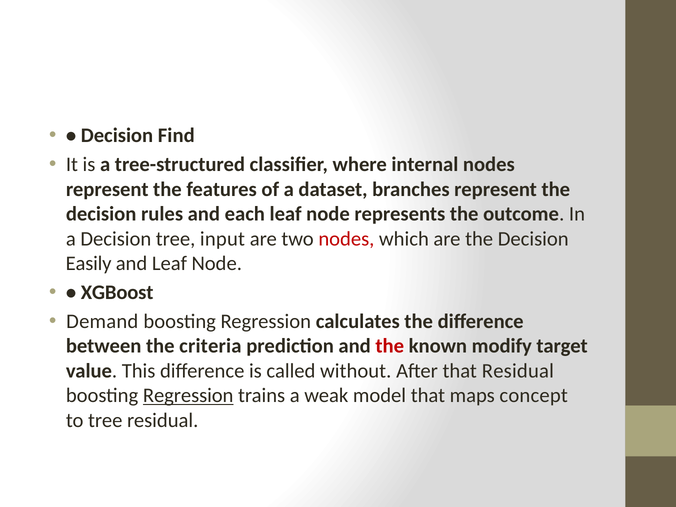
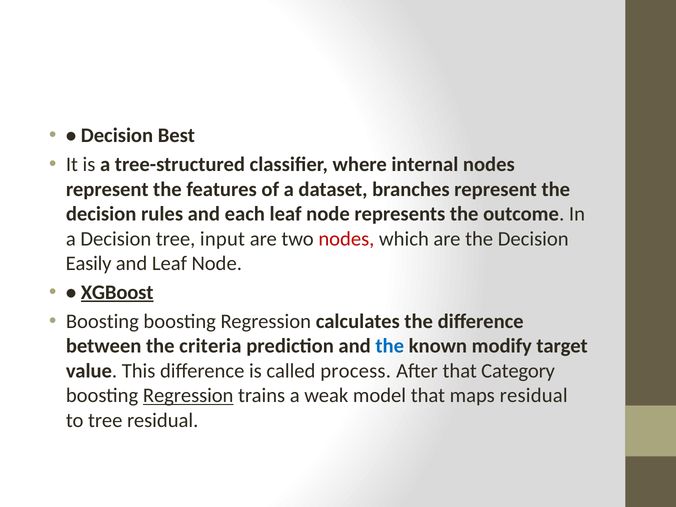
Find: Find -> Best (176, 136)
XGBoost underline: none -> present (117, 292)
Demand: Demand -> Boosting (102, 321)
the colour: red -> blue (390, 346)
without: without -> process (356, 371)
that Residual: Residual -> Category (518, 371)
maps concept: concept -> residual (534, 396)
